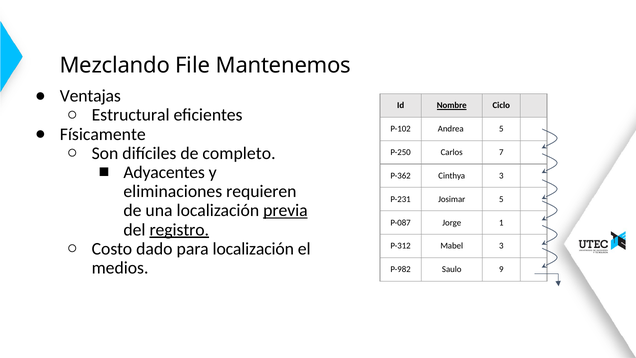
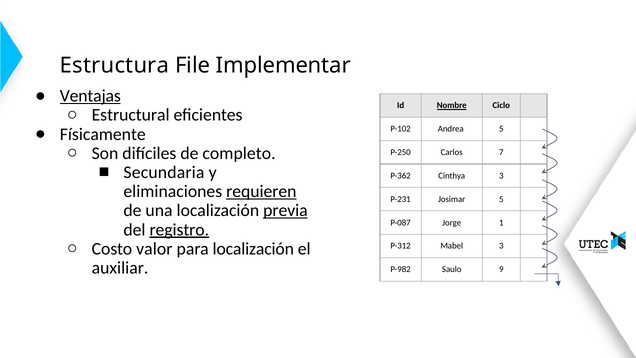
Mezclando: Mezclando -> Estructura (114, 65)
Mantenemos: Mantenemos -> Implementar (283, 65)
Ventajas underline: none -> present (90, 96)
Adyacentes: Adyacentes -> Secundaria (164, 172)
requieren underline: none -> present (261, 191)
dado: dado -> valor (154, 249)
medios: medios -> auxiliar (120, 268)
